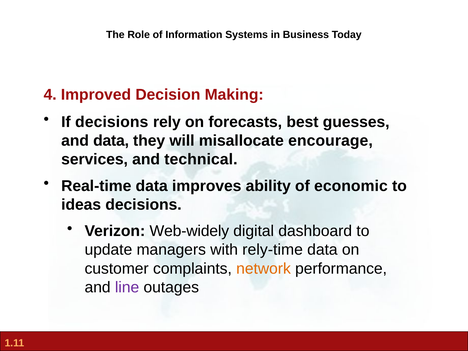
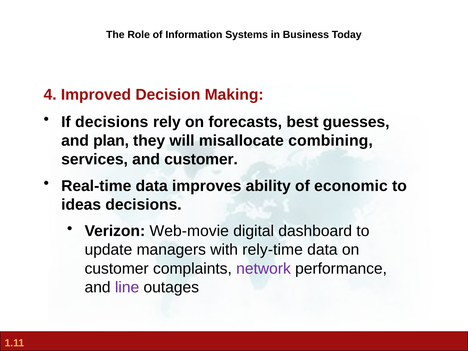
and data: data -> plan (111, 141)
encourage: encourage -> combining (331, 141)
and technical: technical -> customer (201, 159)
Web-widely: Web-widely -> Web-movie (189, 231)
network colour: orange -> purple (264, 269)
